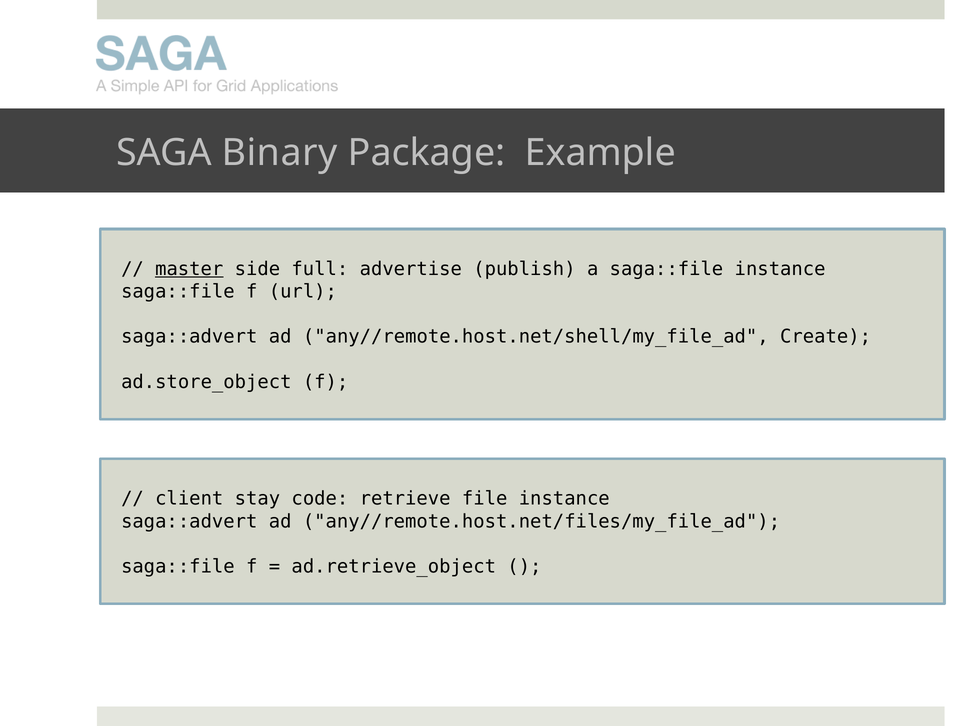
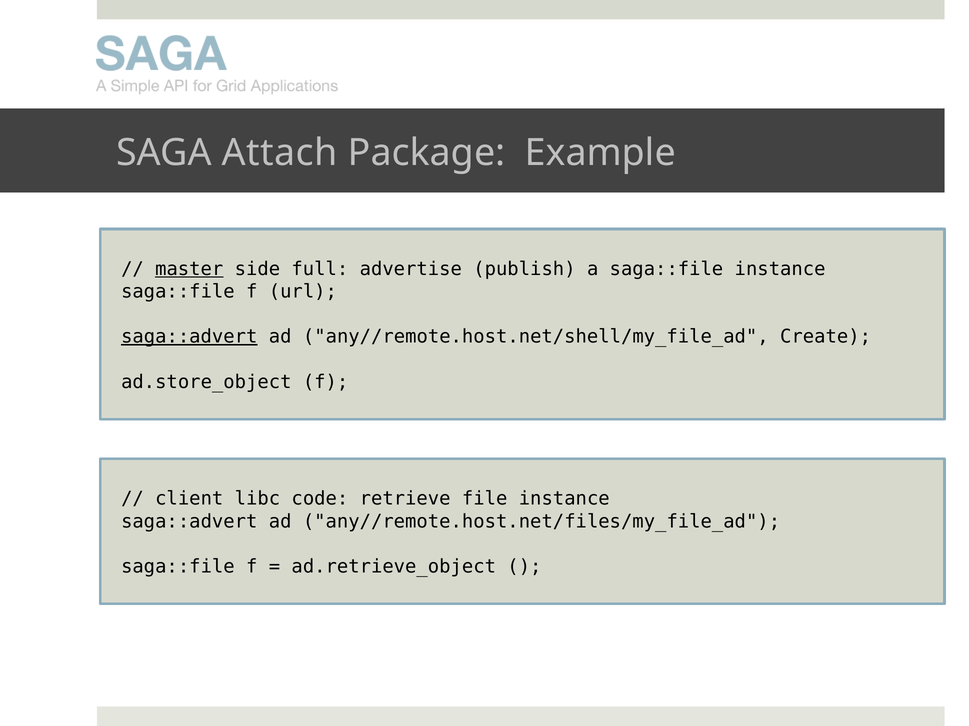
Binary: Binary -> Attach (280, 153)
saga::advert underline: none -> present (189, 337)
stay: stay -> libc (257, 499)
